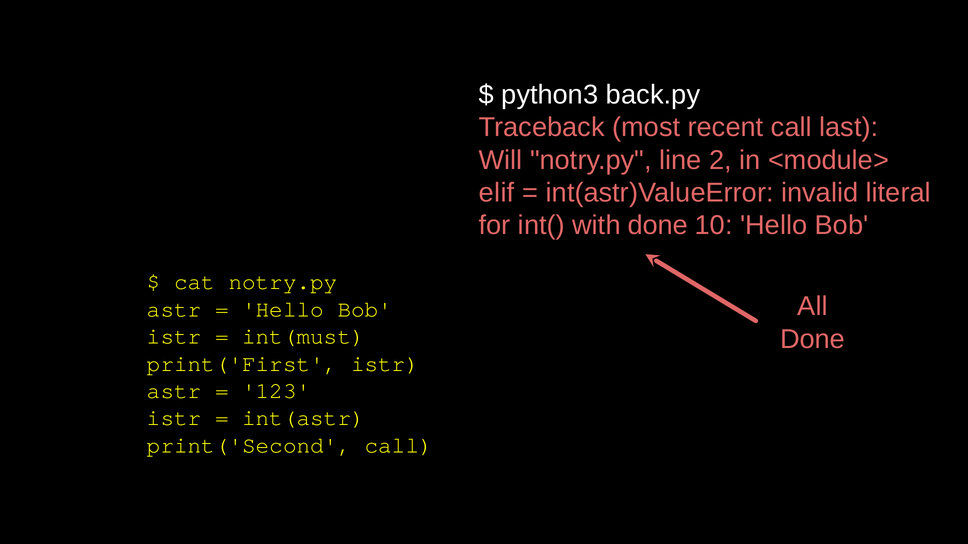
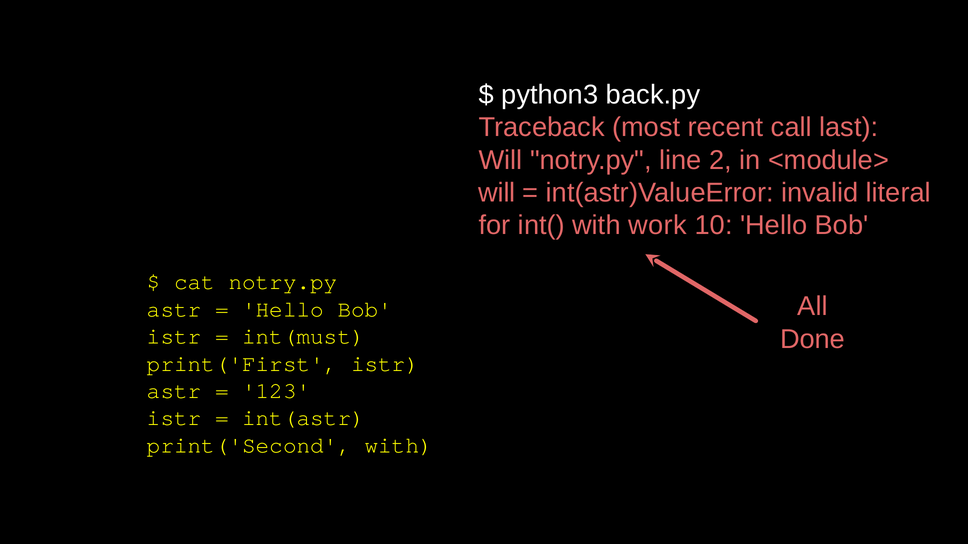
elif: elif -> will (497, 193)
with done: done -> work (658, 226)
print('Second call: call -> with (399, 446)
